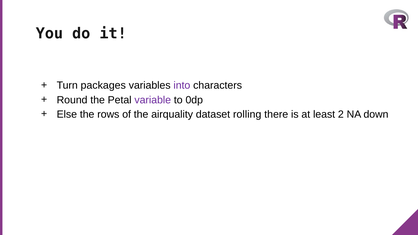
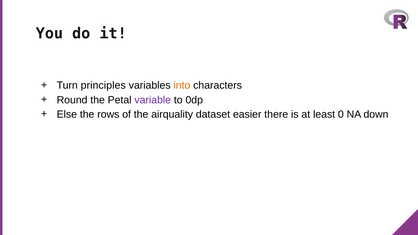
packages: packages -> principles (103, 86)
into colour: purple -> orange (182, 86)
rolling: rolling -> easier (247, 114)
2: 2 -> 0 (341, 114)
